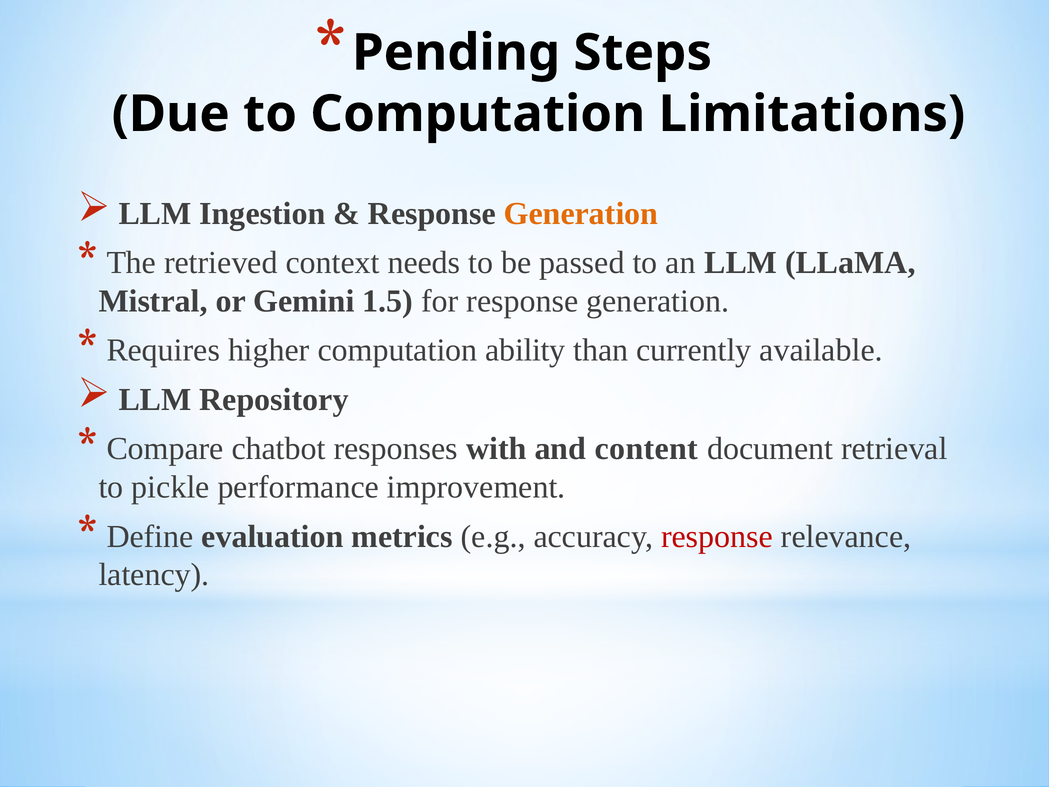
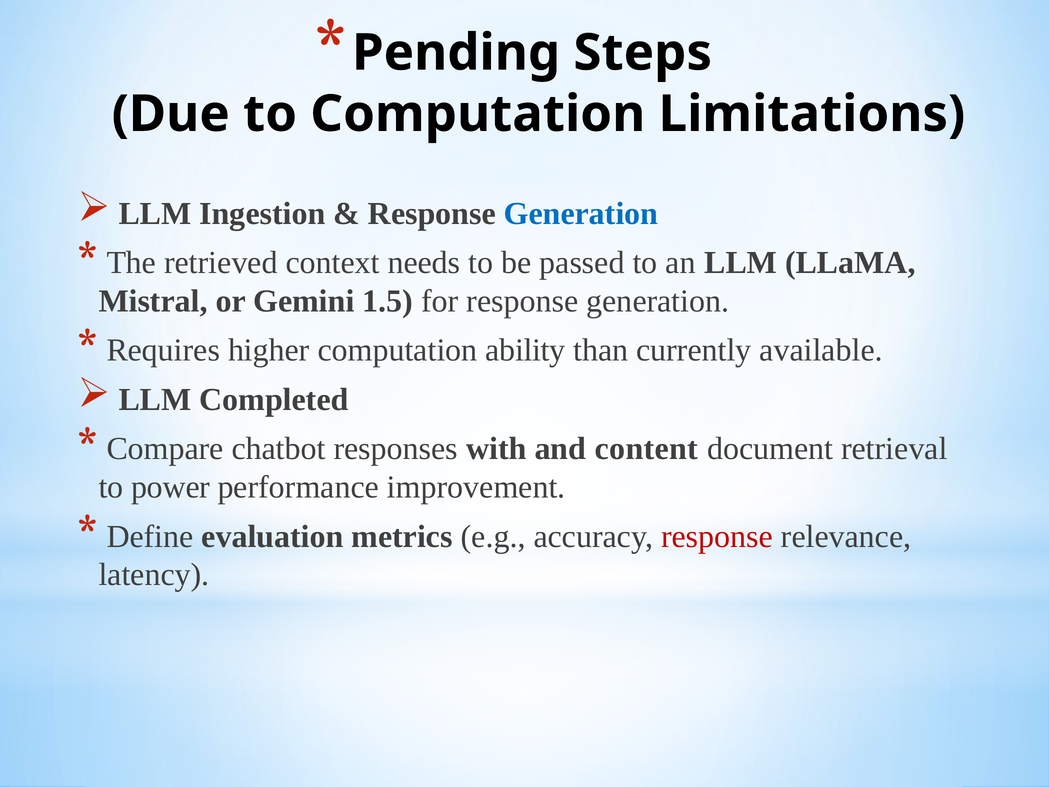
Generation colour: orange -> blue (581, 214)
Repository: Repository -> Completed (274, 399)
pickle: pickle -> power (171, 487)
